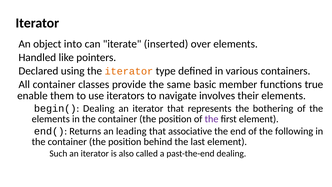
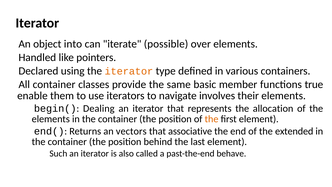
inserted: inserted -> possible (166, 44)
bothering: bothering -> allocation (273, 109)
the colour: purple -> orange (212, 119)
leading: leading -> vectors (131, 131)
following: following -> extended (294, 131)
past-the-end dealing: dealing -> behave (231, 153)
